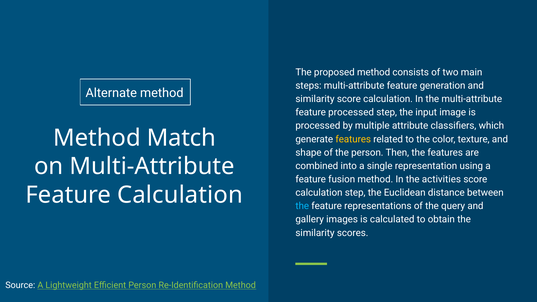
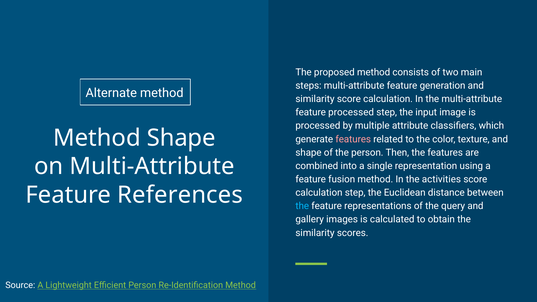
Method Match: Match -> Shape (181, 138)
features colour: yellow -> pink (353, 139)
Feature Calculation: Calculation -> References (180, 195)
